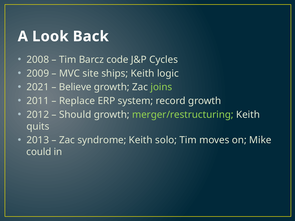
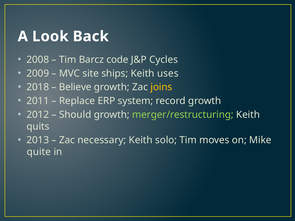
logic: logic -> uses (168, 73)
2021: 2021 -> 2018 (38, 87)
joins colour: light green -> yellow (161, 87)
syndrome: syndrome -> necessary (102, 140)
could: could -> quite (39, 152)
